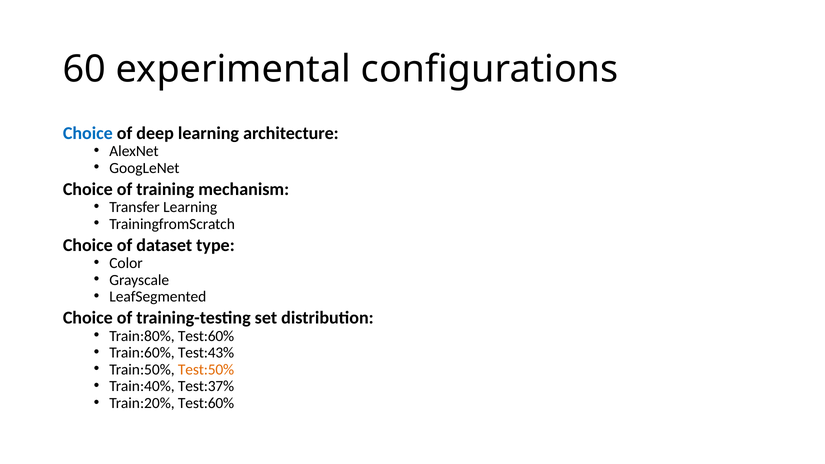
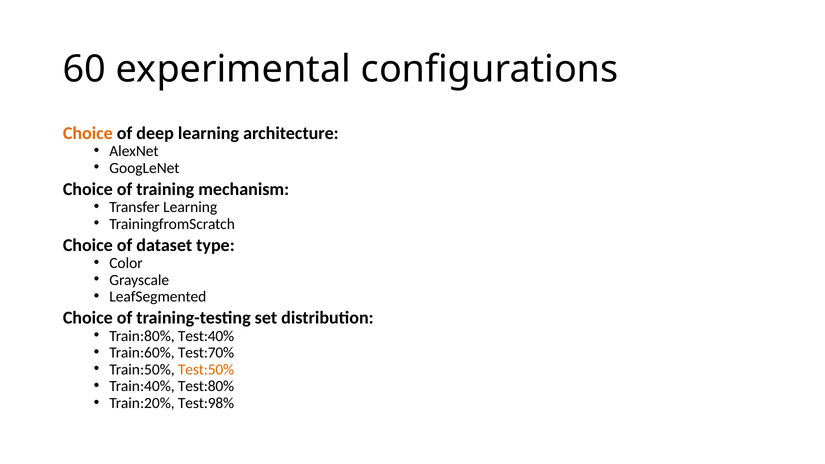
Choice colour: blue -> orange (88, 133)
Train:80% Test:60%: Test:60% -> Test:40% (206, 336)
Test:43%: Test:43% -> Test:70% (206, 353)
Test:37%: Test:37% -> Test:80% (206, 386)
Train:20% Test:60%: Test:60% -> Test:98% (206, 403)
